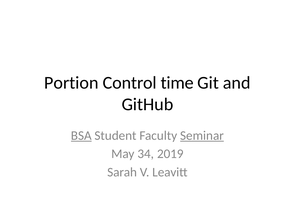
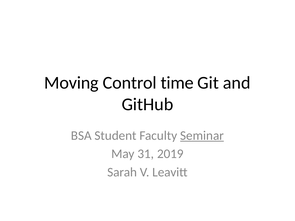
Portion: Portion -> Moving (71, 83)
BSA underline: present -> none (81, 136)
34: 34 -> 31 (146, 154)
